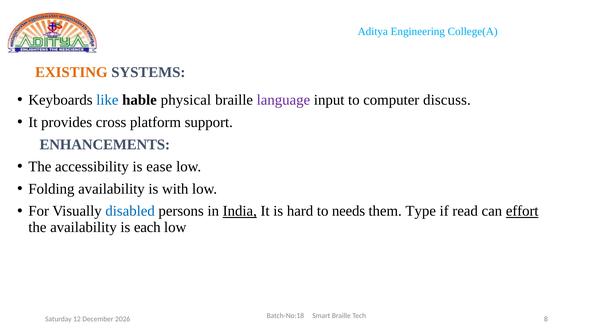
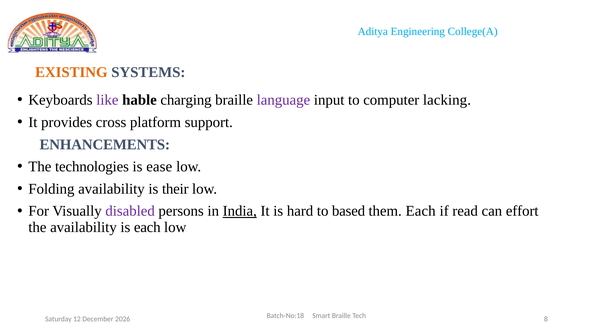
like colour: blue -> purple (107, 100)
physical: physical -> charging (186, 100)
discuss: discuss -> lacking (447, 100)
accessibility: accessibility -> technologies (92, 166)
with: with -> their (175, 189)
disabled colour: blue -> purple (130, 211)
needs: needs -> based (349, 211)
them Type: Type -> Each (421, 211)
effort underline: present -> none (522, 211)
